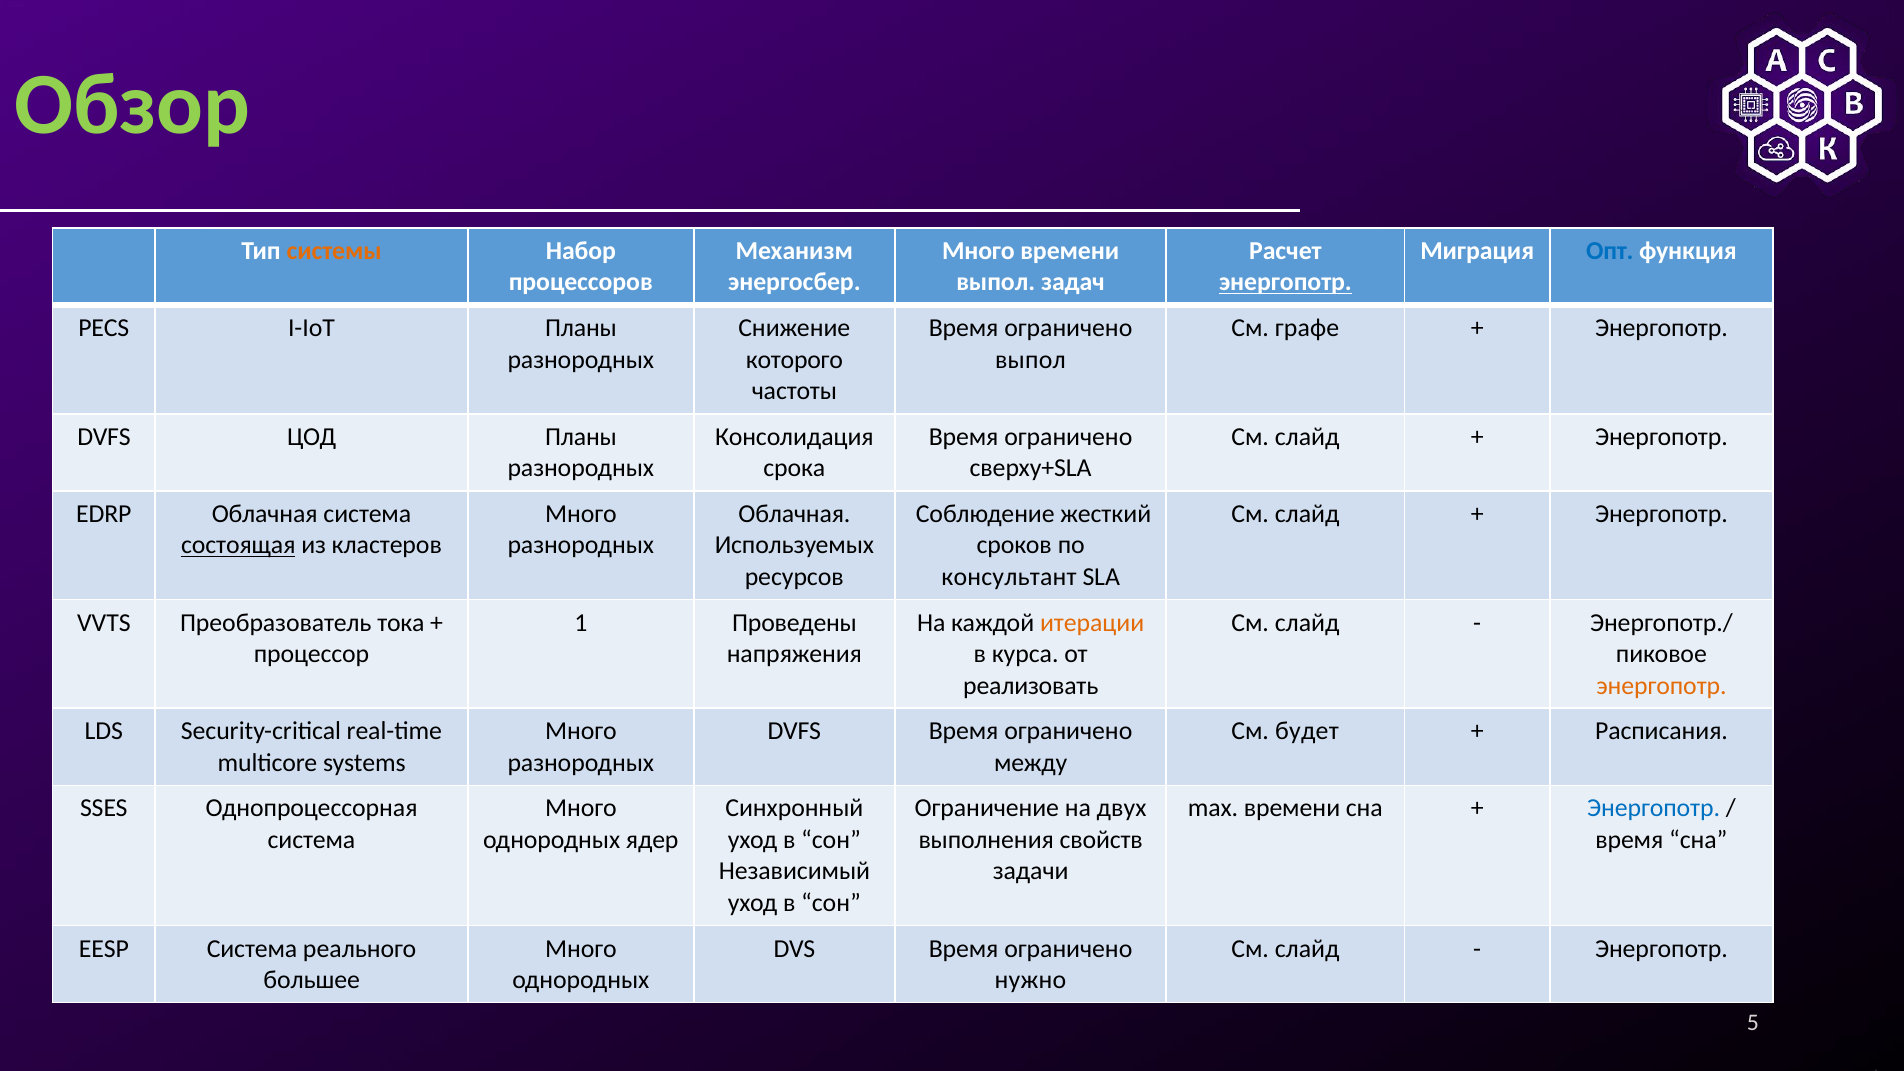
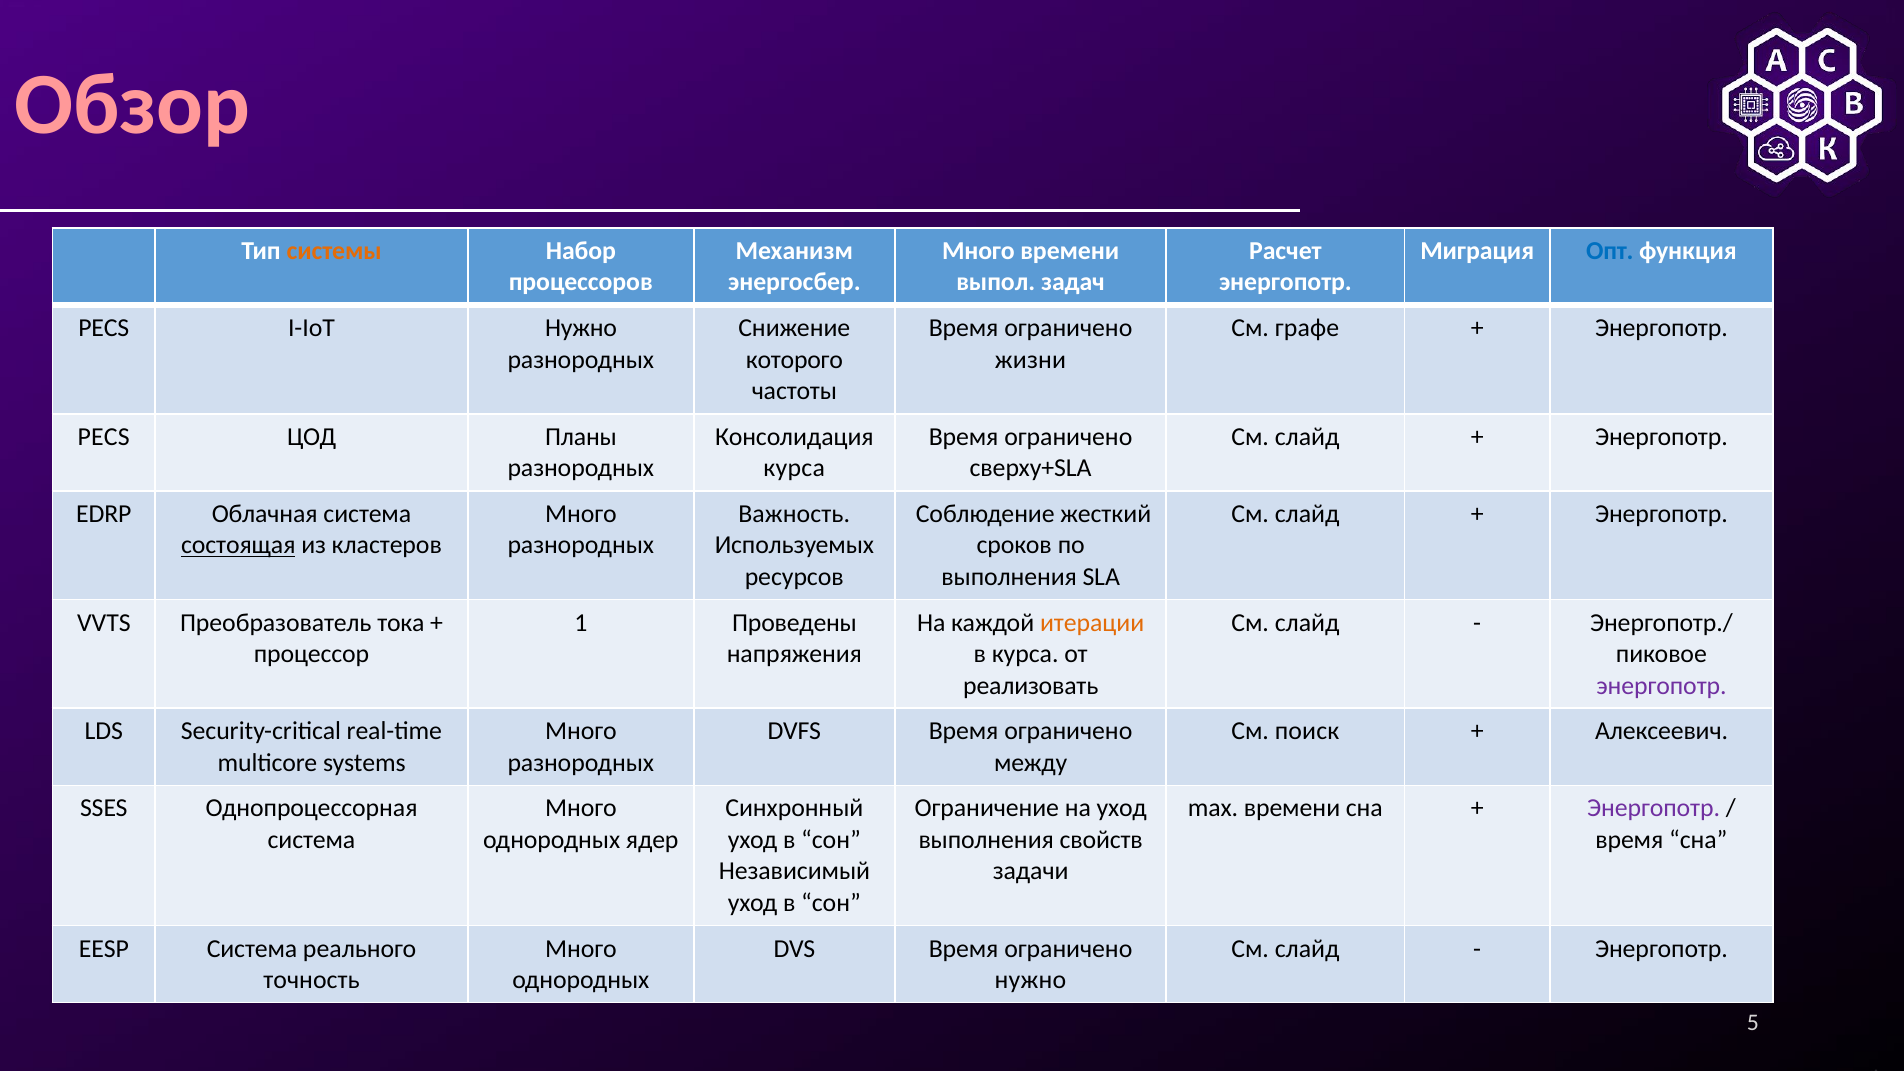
Обзор colour: light green -> pink (132, 105)
энергопотр underline: present -> none (1285, 282)
I-IoT Планы: Планы -> Нужно (581, 328)
выпол: выпол -> жизни (1031, 360)
DVFS: DVFS -> PECS (104, 437)
срока: срока -> курса (794, 468)
Облачная: Облачная -> Важность (794, 514)
консультант: консультант -> выполнения (1009, 577)
энергопотр colour: orange -> purple (1661, 686)
будет: будет -> поиск (1307, 731)
Расписания: Расписания -> Алексеевич (1662, 731)
на двух: двух -> уход (1122, 808)
Энергопотр colour: blue -> purple (1654, 808)
большее: большее -> точность (312, 980)
